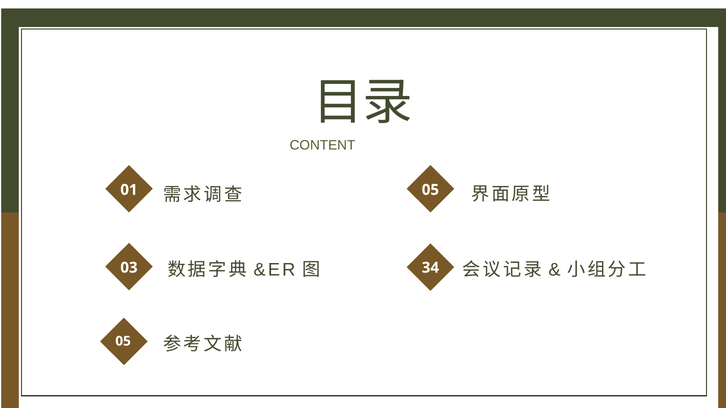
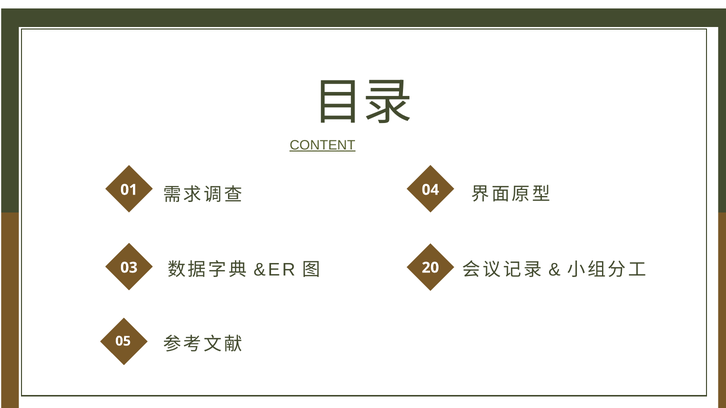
CONTENT underline: none -> present (322, 145)
05: 05 -> 04 (430, 190)
34: 34 -> 20 (430, 268)
